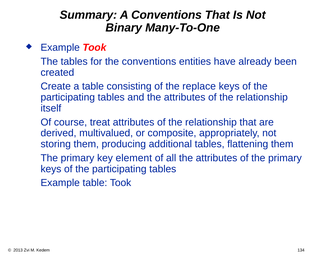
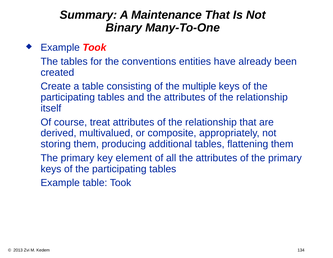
A Conventions: Conventions -> Maintenance (166, 15)
replace: replace -> multiple (199, 86)
